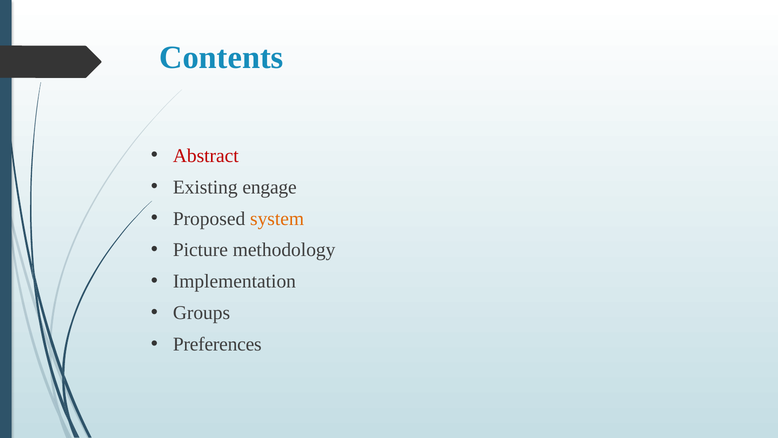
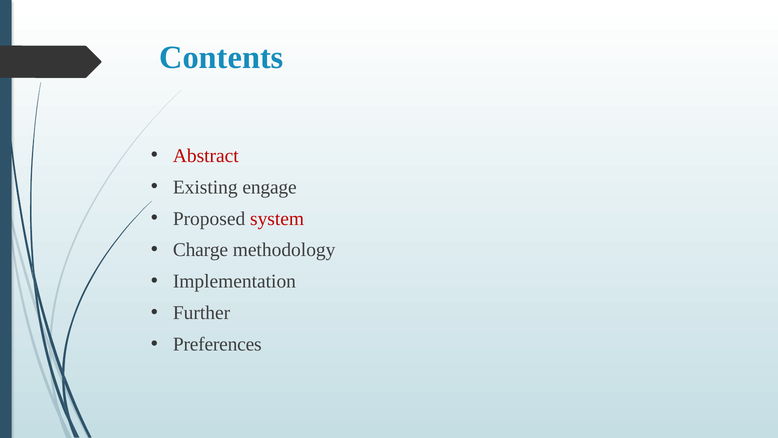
system colour: orange -> red (277, 218)
Picture: Picture -> Charge (200, 250)
Groups: Groups -> Further (202, 313)
